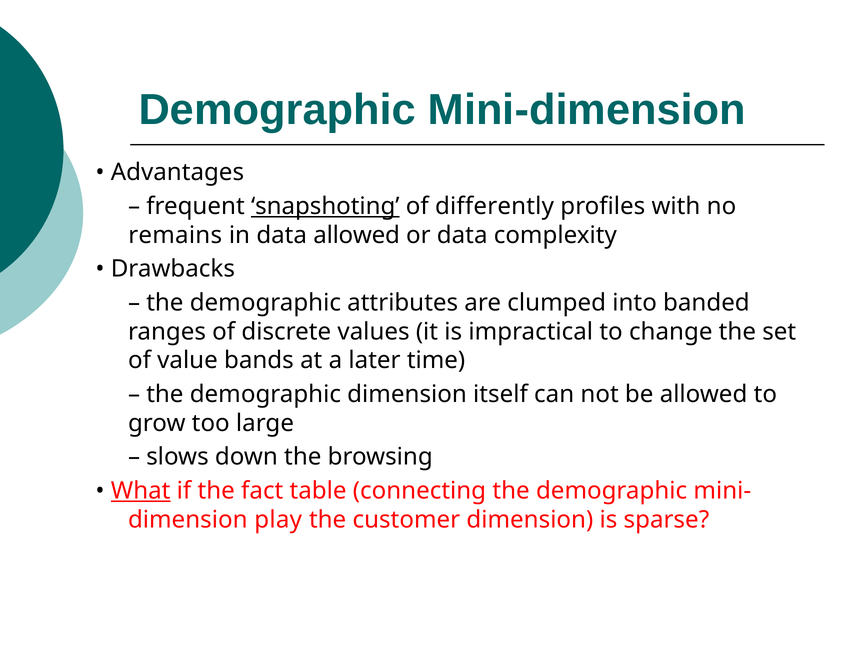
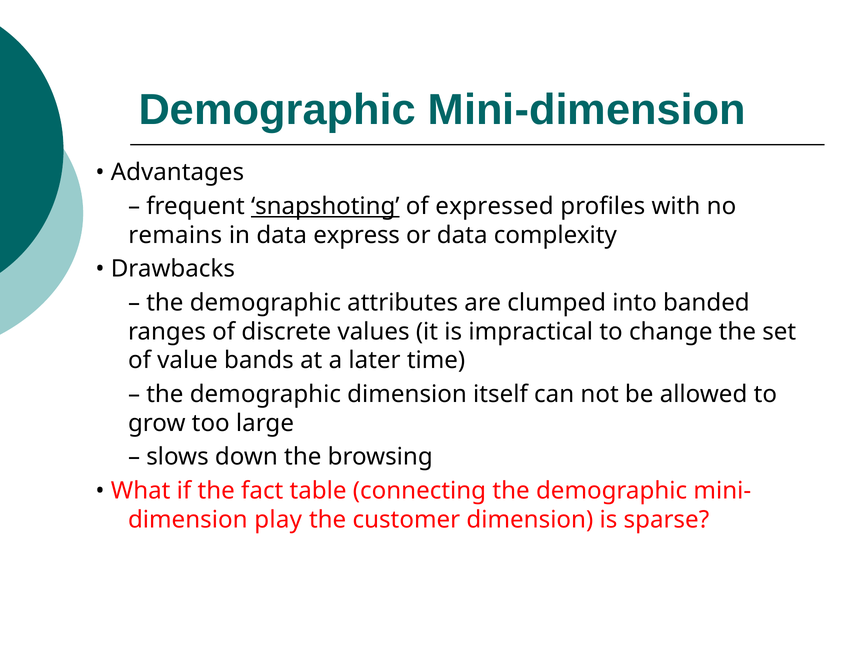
differently: differently -> expressed (494, 206)
data allowed: allowed -> express (357, 235)
What underline: present -> none (141, 491)
